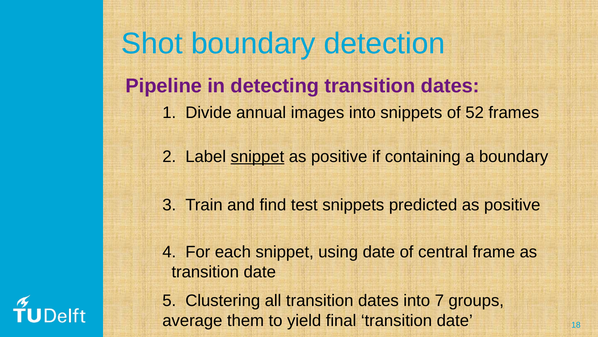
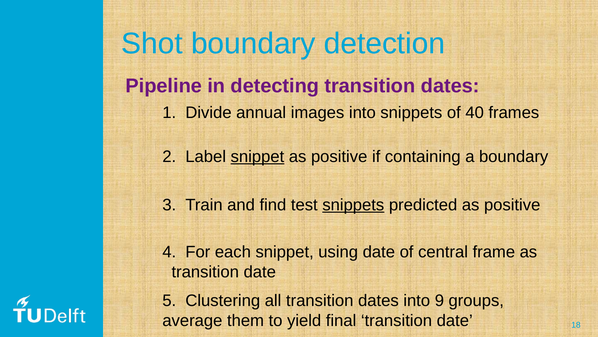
52: 52 -> 40 (475, 112)
snippets underline: none -> present (353, 205)
7: 7 -> 9 (439, 300)
